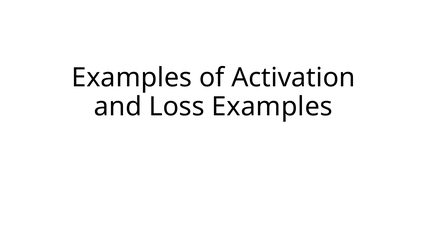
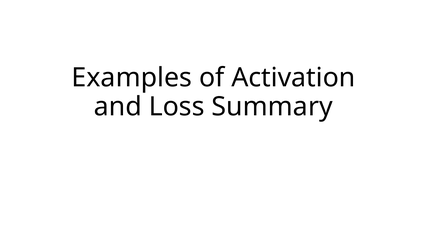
Loss Examples: Examples -> Summary (272, 107)
